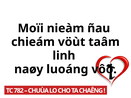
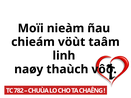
luoáng: luoáng -> thaùch (67, 69)
